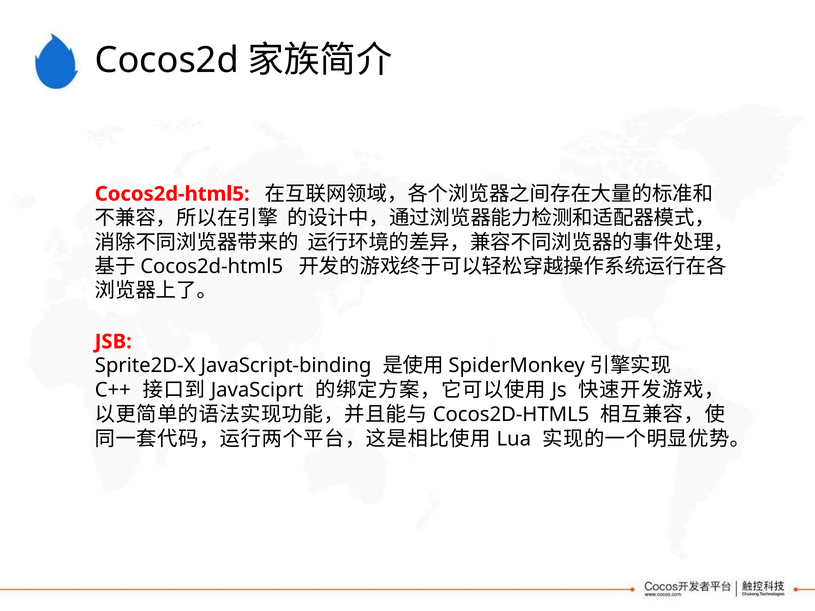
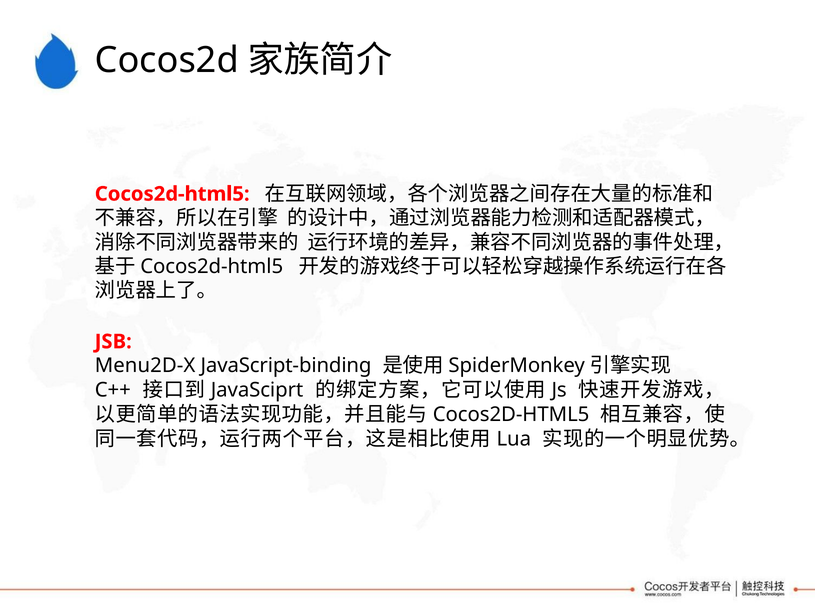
Sprite2D-X: Sprite2D-X -> Menu2D-X (145, 366)
